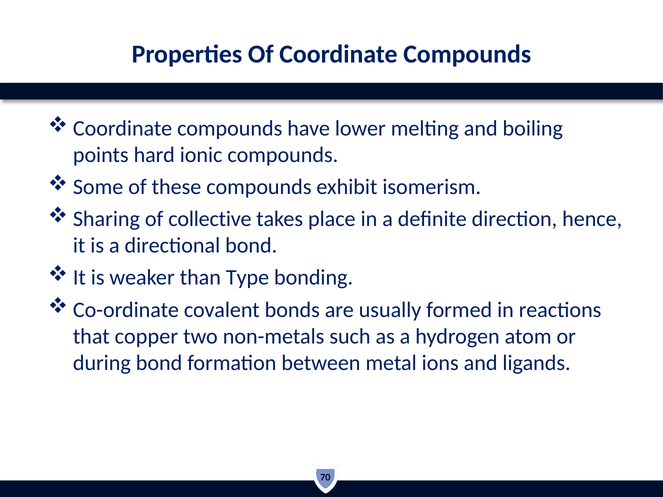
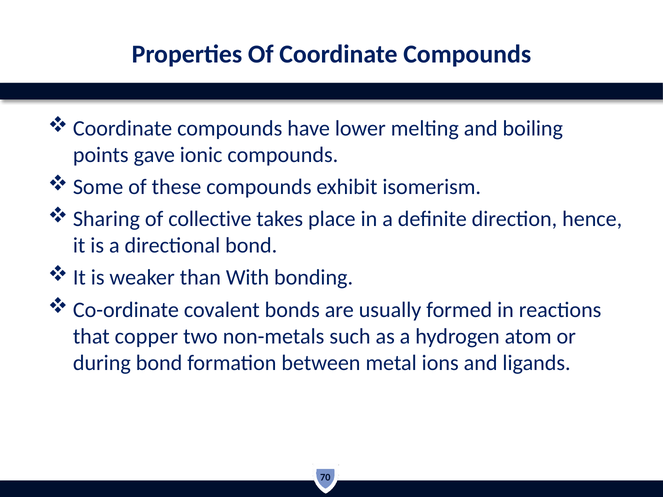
hard: hard -> gave (154, 155)
Type: Type -> With (248, 278)
